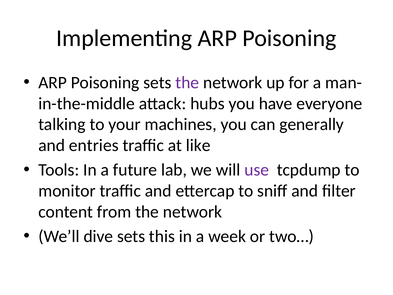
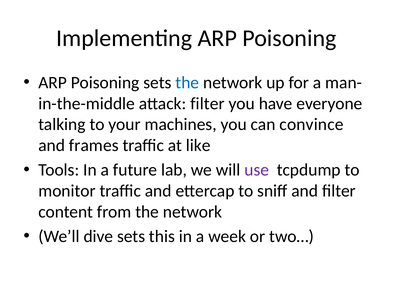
the colour: purple -> blue (187, 82)
attack hubs: hubs -> filter (207, 103)
generally: generally -> convince (312, 124)
entries: entries -> frames (94, 145)
